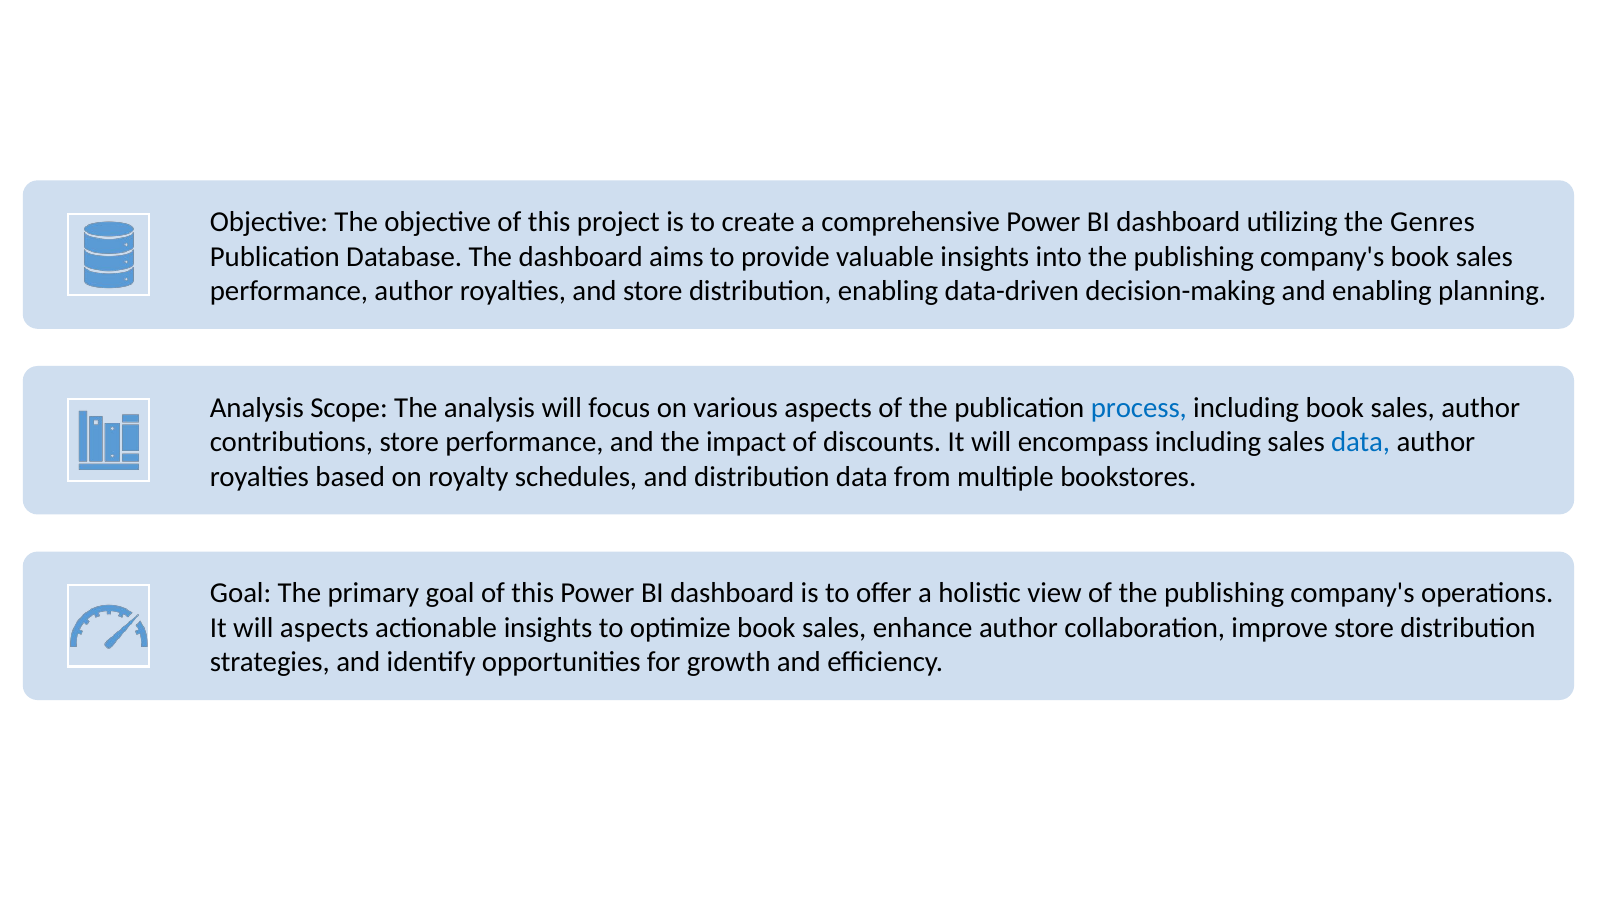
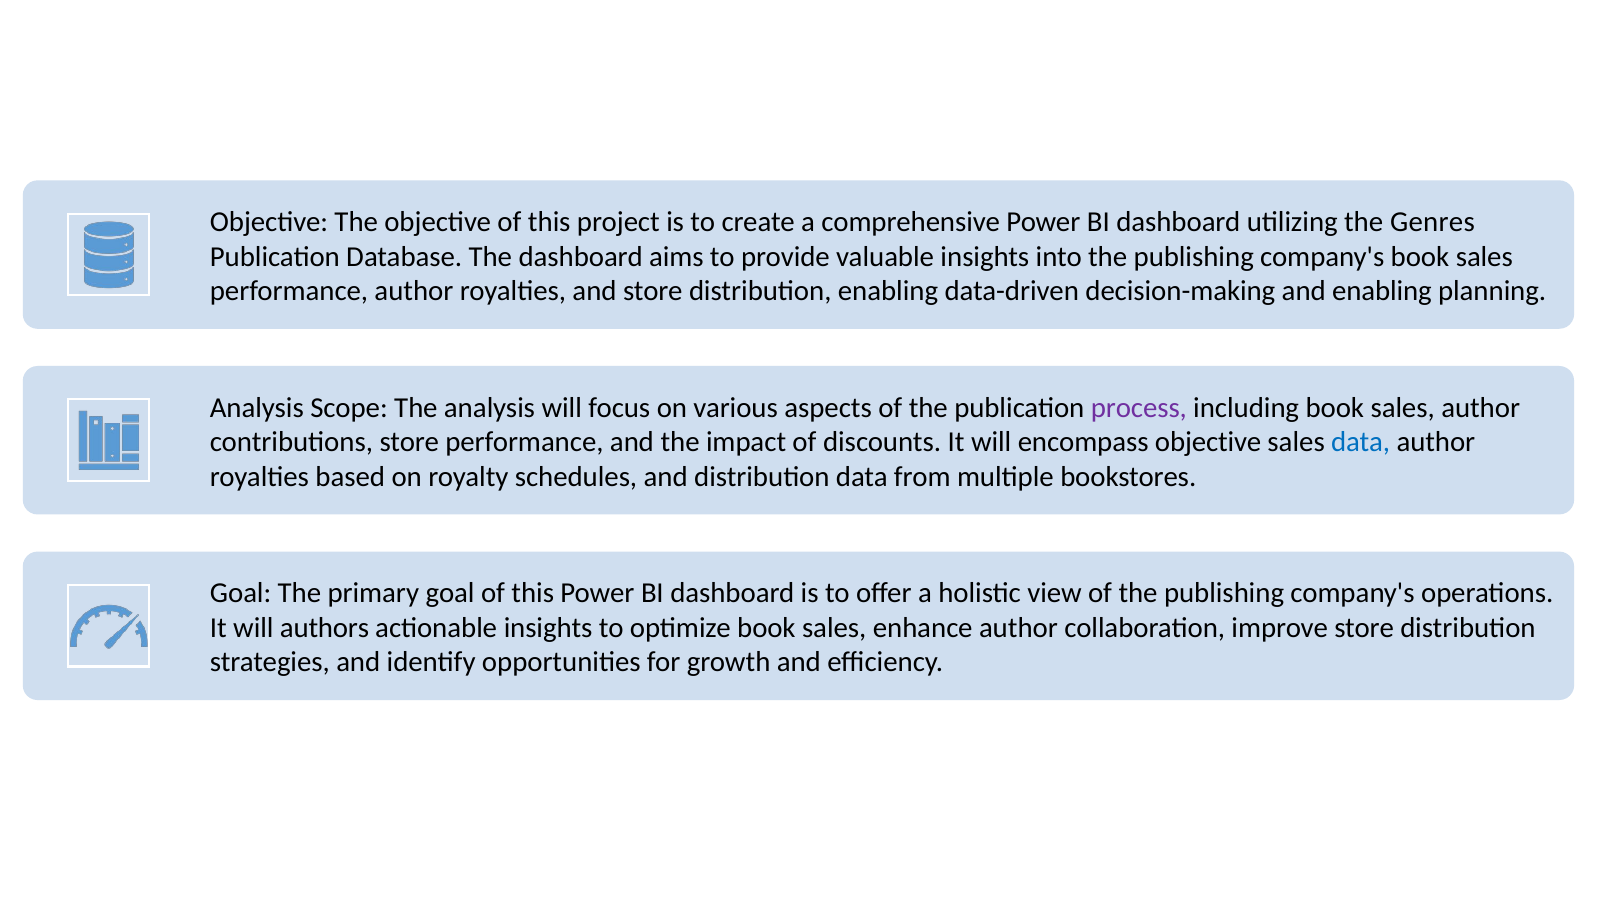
process colour: blue -> purple (1139, 408)
encompass including: including -> objective (1208, 442)
will aspects: aspects -> authors (325, 628)
